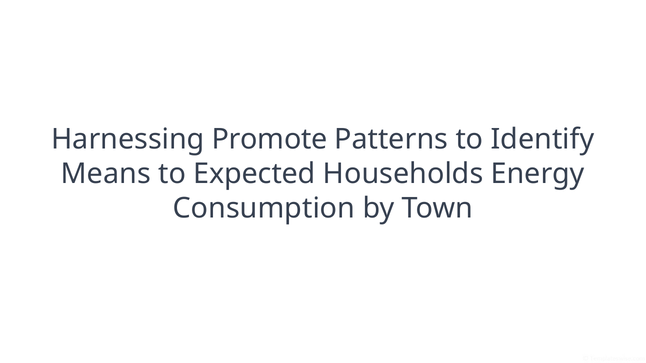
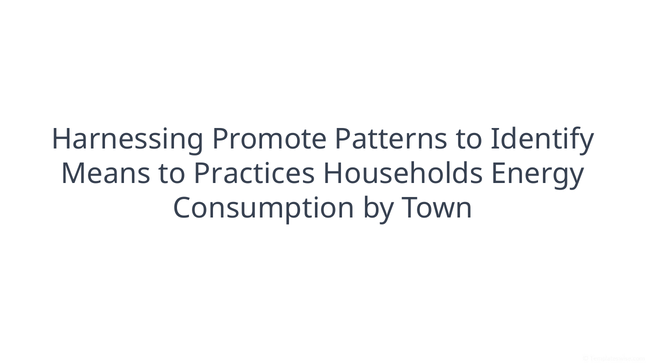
Expected: Expected -> Practices (254, 174)
